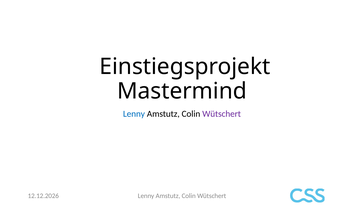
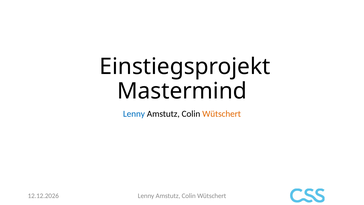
Wütschert colour: purple -> orange (222, 114)
